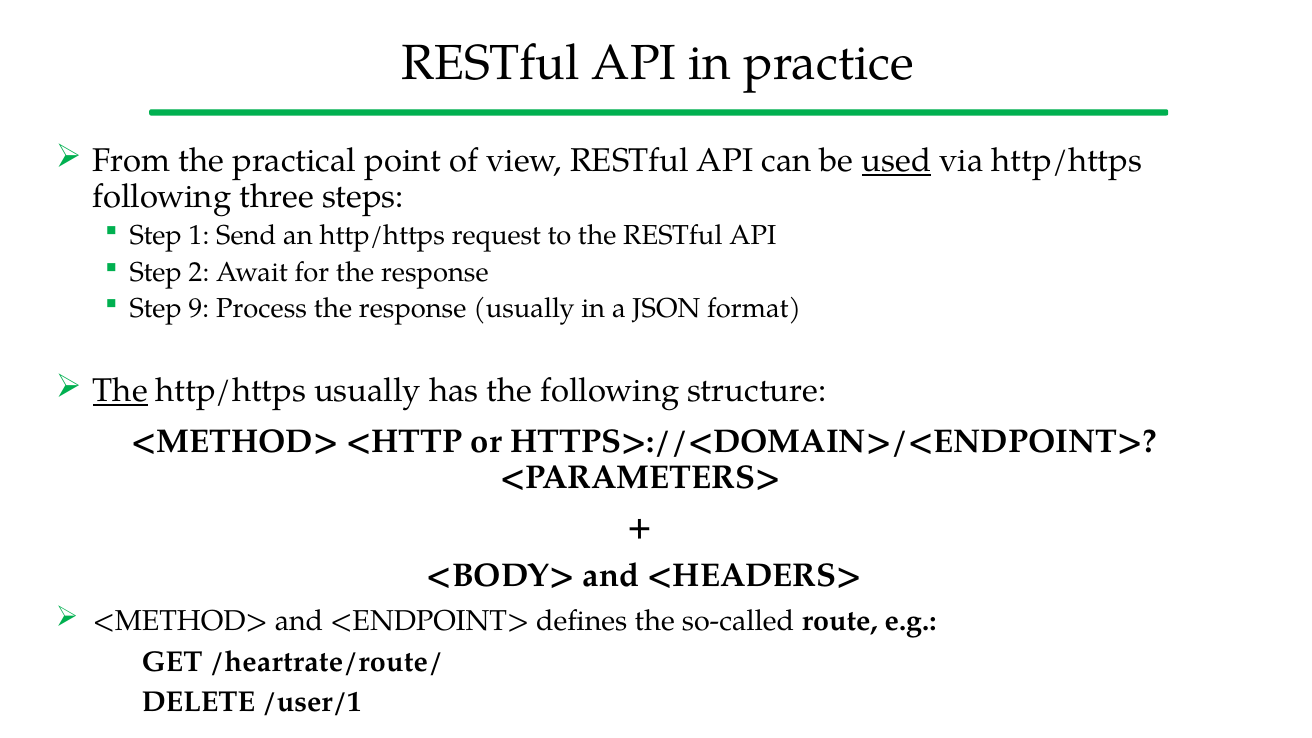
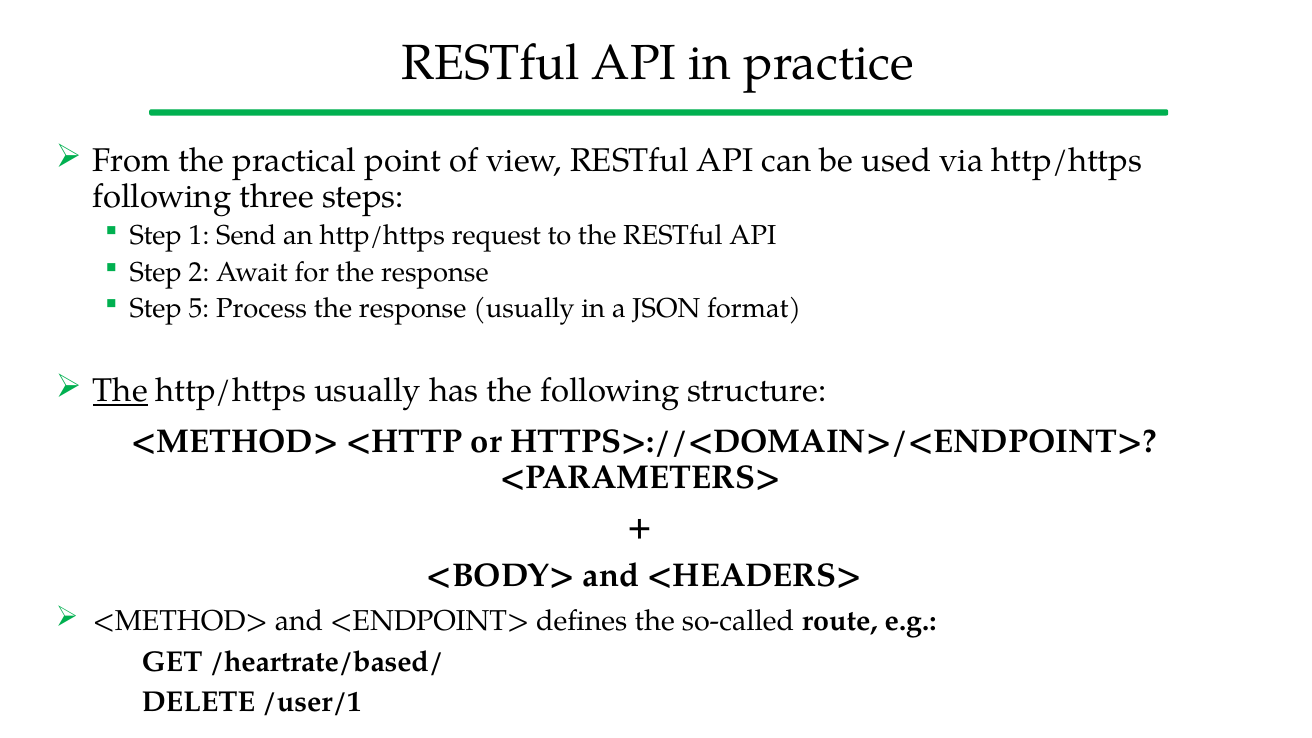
used underline: present -> none (896, 161)
9: 9 -> 5 (199, 309)
/heartrate/route/: /heartrate/route/ -> /heartrate/based/ (327, 662)
